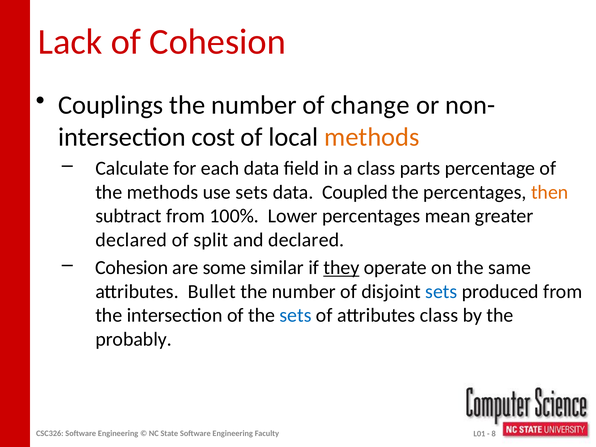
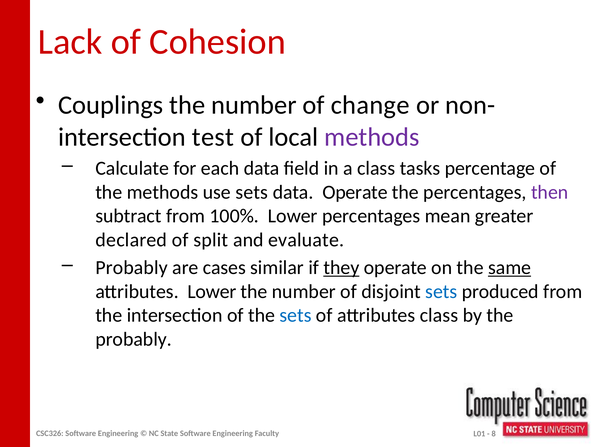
cost: cost -> test (213, 137)
methods colour: orange -> purple (372, 137)
parts: parts -> tasks (420, 168)
data Coupled: Coupled -> Operate (355, 192)
then colour: orange -> purple (550, 192)
and declared: declared -> evaluate (306, 240)
Cohesion: Cohesion -> Probably (132, 268)
some: some -> cases (224, 268)
same underline: none -> present (510, 268)
attributes Bullet: Bullet -> Lower (212, 291)
